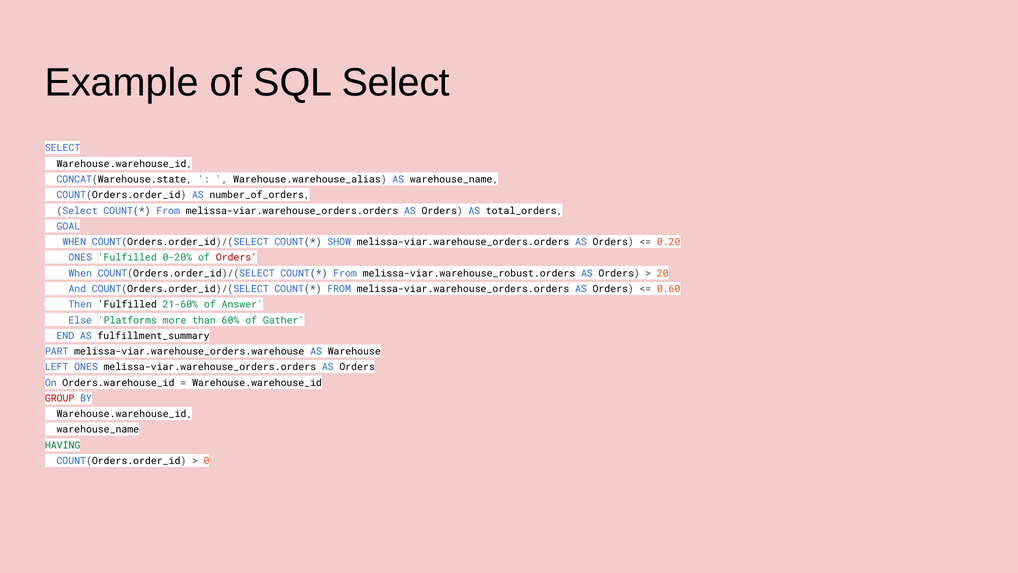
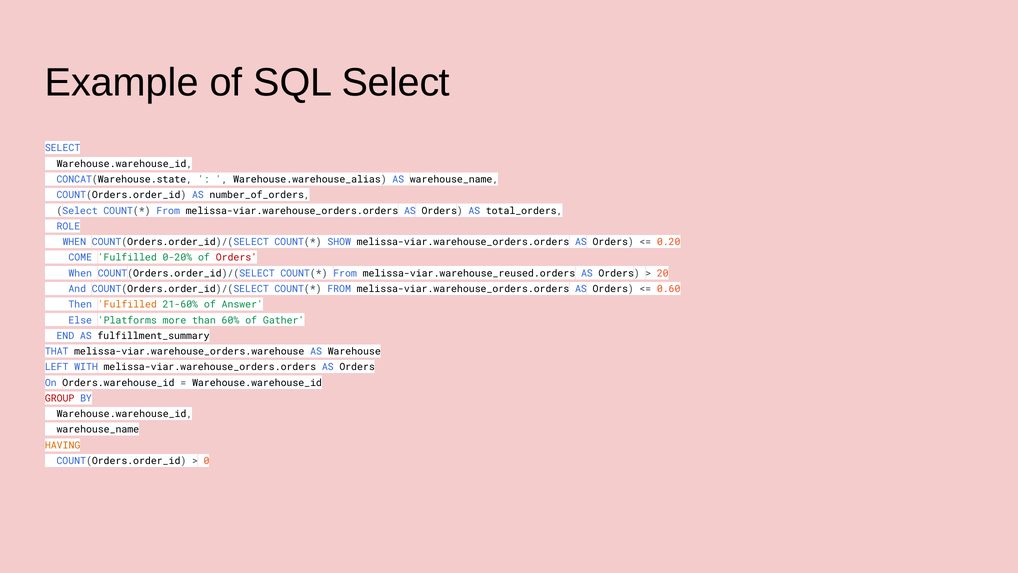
GOAL: GOAL -> ROLE (68, 226)
ONES: ONES -> COME (80, 258)
melissa-viar.warehouse_robust.orders: melissa-viar.warehouse_robust.orders -> melissa-viar.warehouse_reused.orders (469, 273)
Fulfilled colour: black -> orange (127, 304)
PART: PART -> THAT (57, 351)
LEFT ONES: ONES -> WITH (86, 367)
HAVING colour: green -> orange (63, 445)
